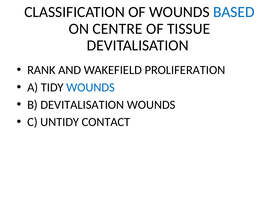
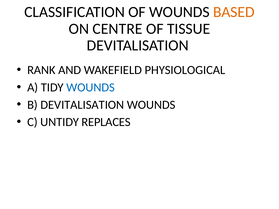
BASED colour: blue -> orange (234, 12)
PROLIFERATION: PROLIFERATION -> PHYSIOLOGICAL (185, 70)
CONTACT: CONTACT -> REPLACES (106, 122)
